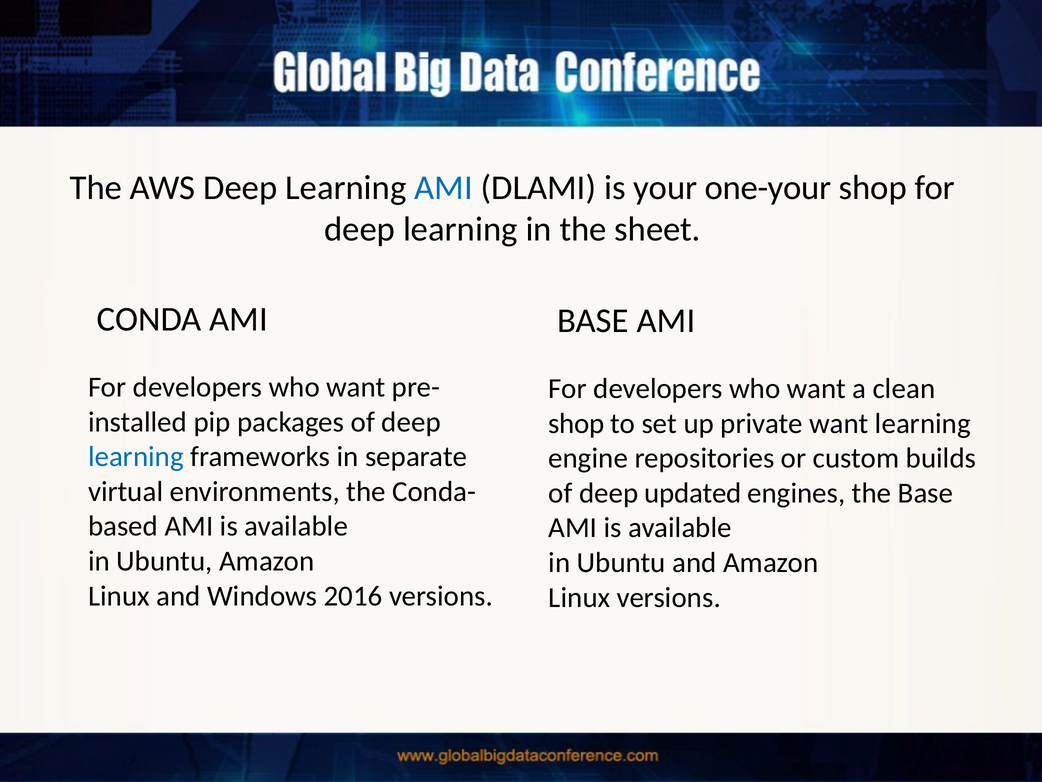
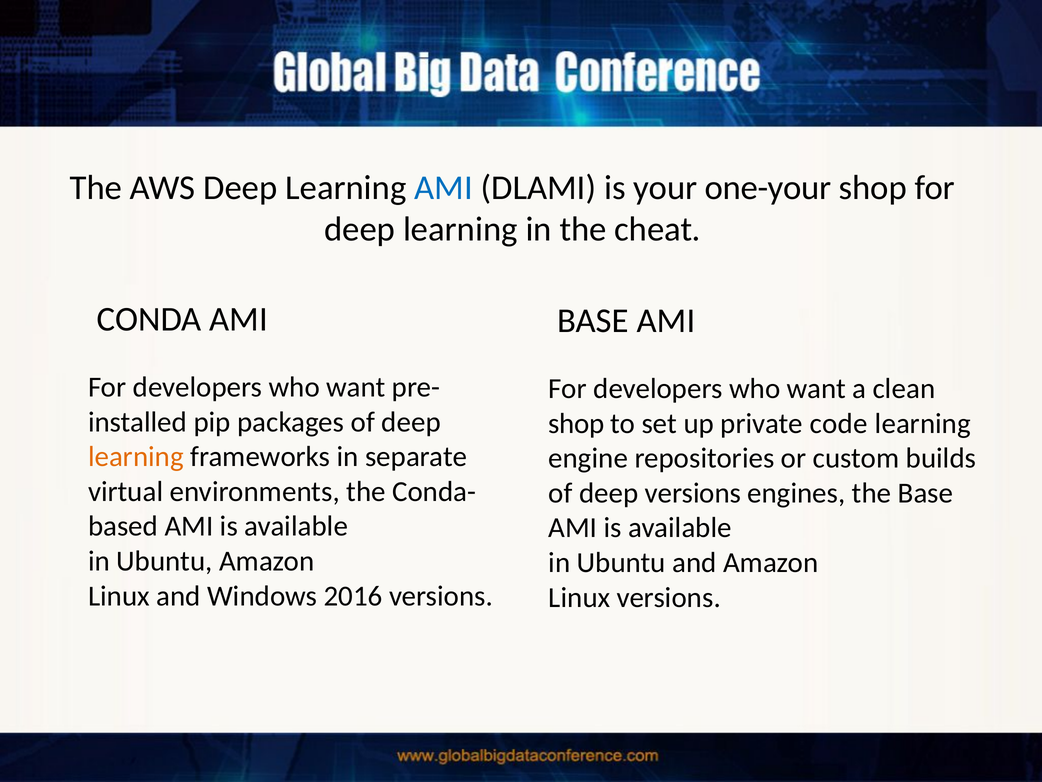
sheet: sheet -> cheat (658, 229)
private want: want -> code (839, 423)
learning colour: blue -> orange (136, 457)
deep updated: updated -> versions (693, 493)
